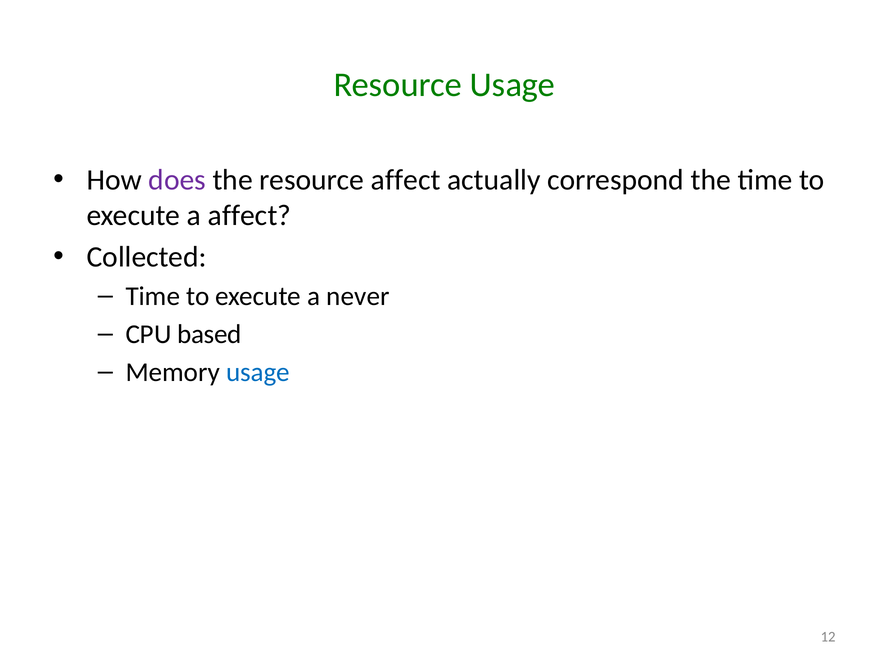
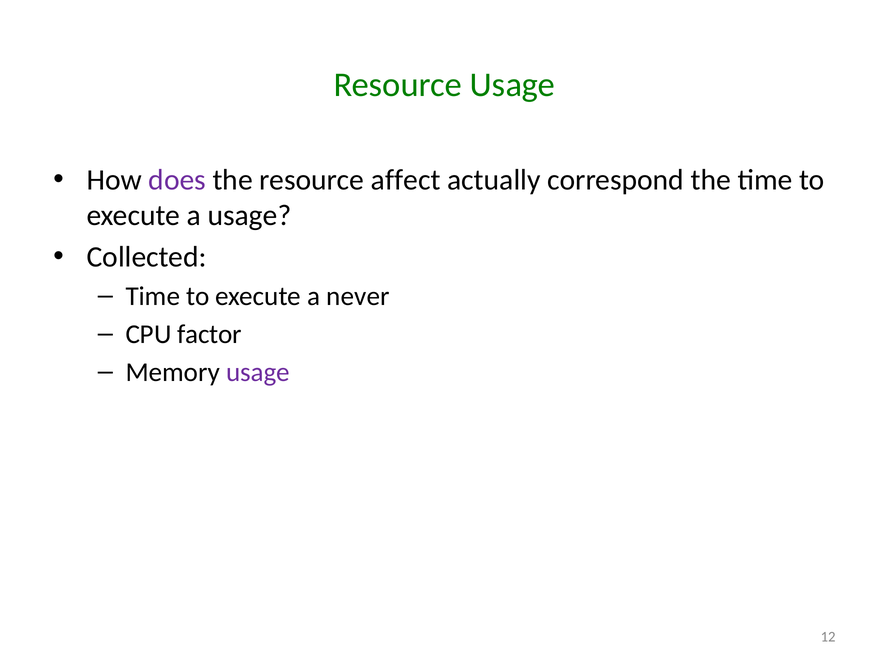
a affect: affect -> usage (250, 215)
based: based -> factor (209, 334)
usage colour: blue -> purple (258, 372)
